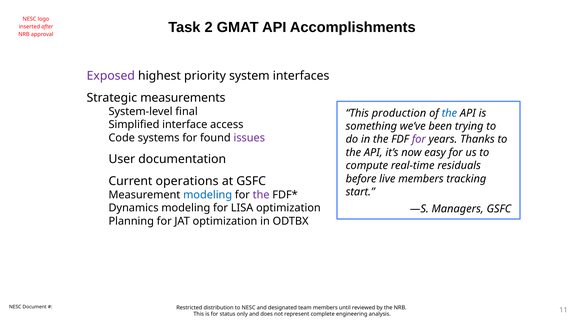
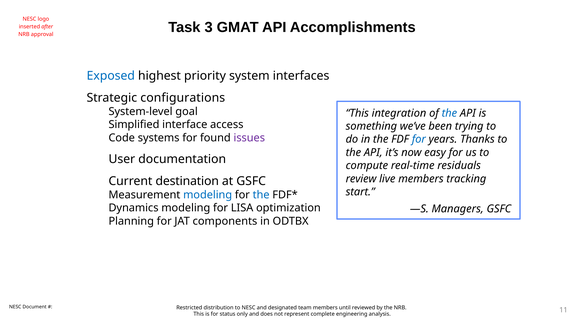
2: 2 -> 3 (209, 27)
Exposed colour: purple -> blue (111, 76)
measurements: measurements -> configurations (183, 98)
final: final -> goal (187, 111)
production: production -> integration (399, 113)
for colour: purple -> blue (419, 139)
before: before -> review (361, 179)
operations: operations -> destination (187, 181)
the colour: purple -> blue (261, 195)
JAT optimization: optimization -> components (225, 221)
